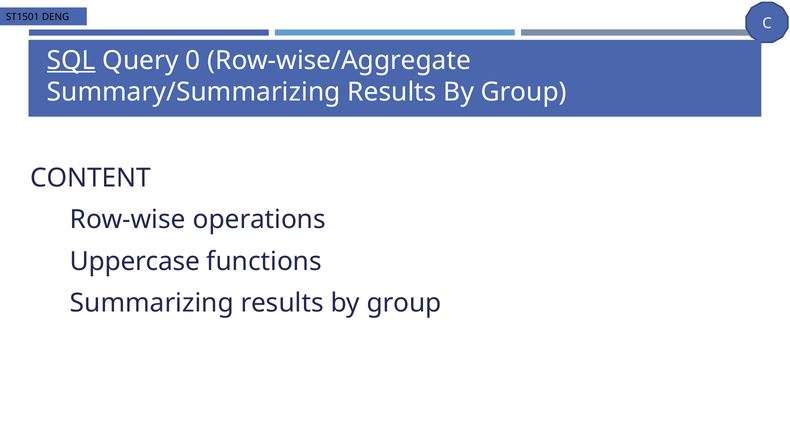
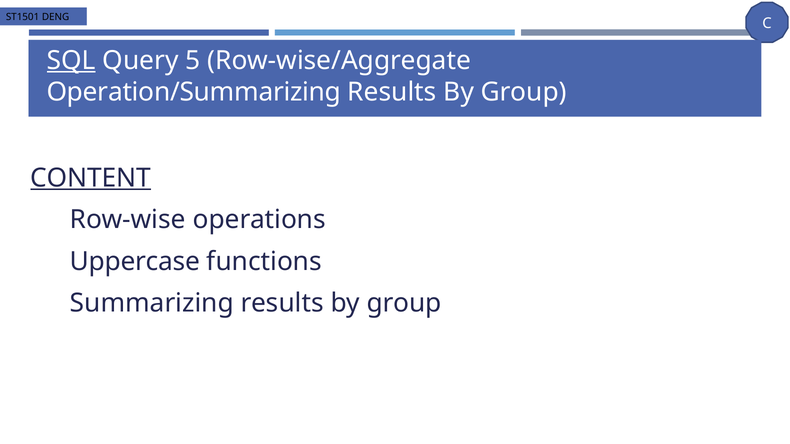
0: 0 -> 5 (193, 60)
Summary/Summarizing: Summary/Summarizing -> Operation/Summarizing (194, 92)
CONTENT underline: none -> present (91, 178)
